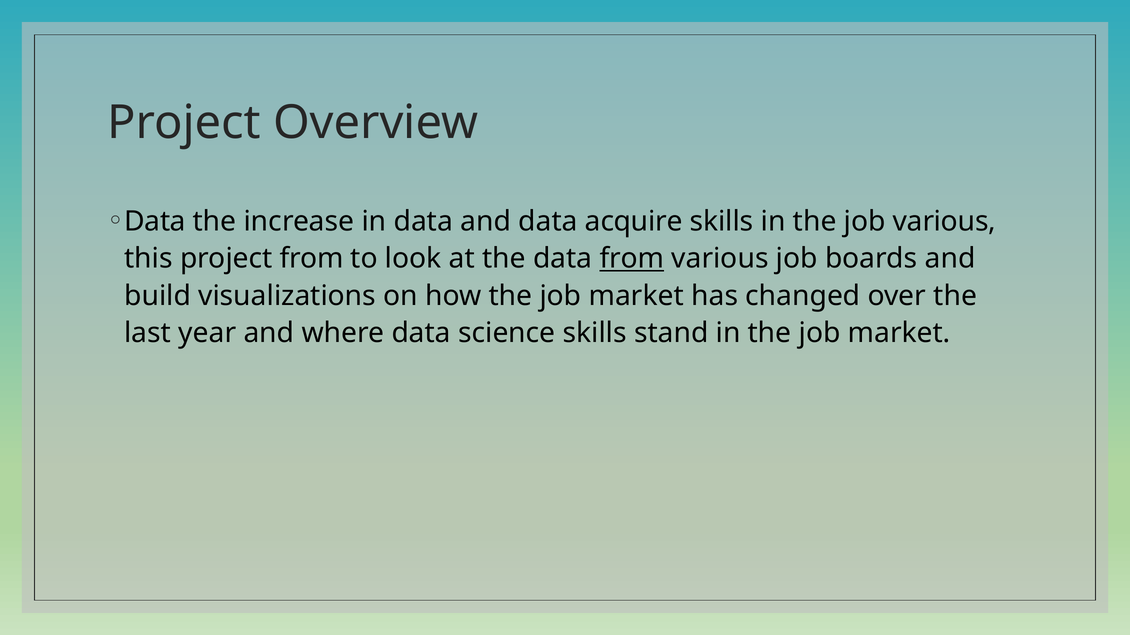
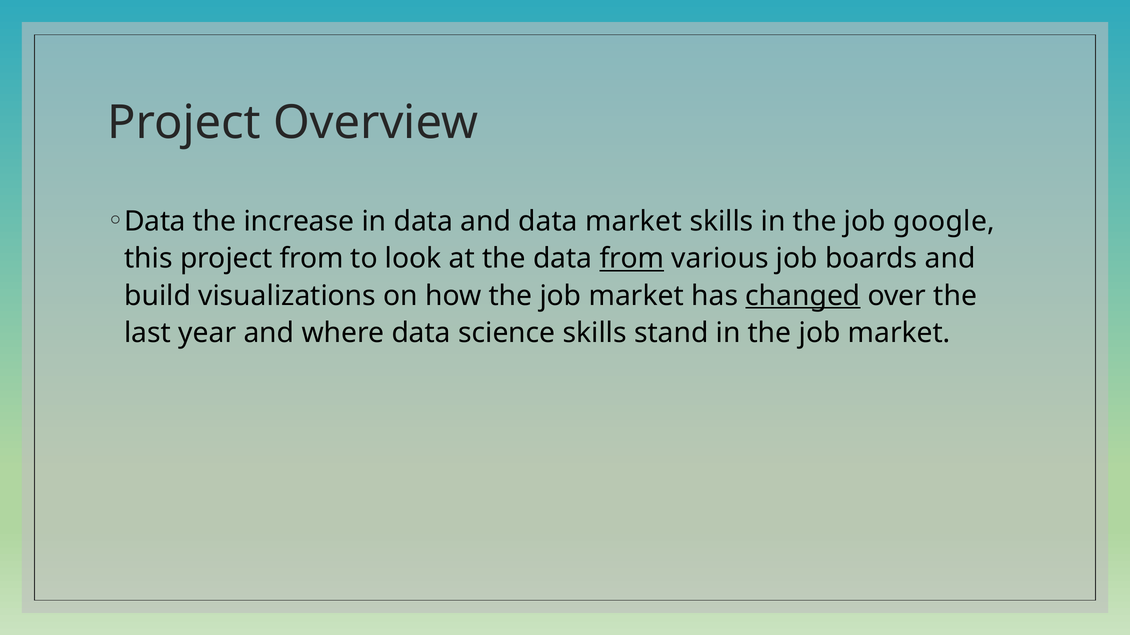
data acquire: acquire -> market (633, 221)
job various: various -> google (944, 221)
changed underline: none -> present (803, 296)
